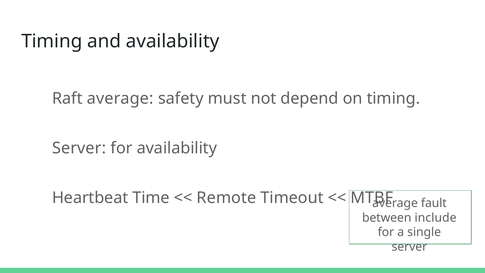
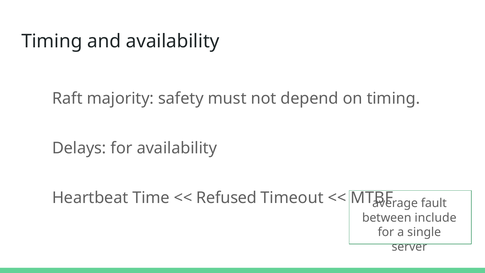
Raft average: average -> majority (120, 99)
Server: Server -> Delays (79, 148)
Remote: Remote -> Refused (227, 198)
